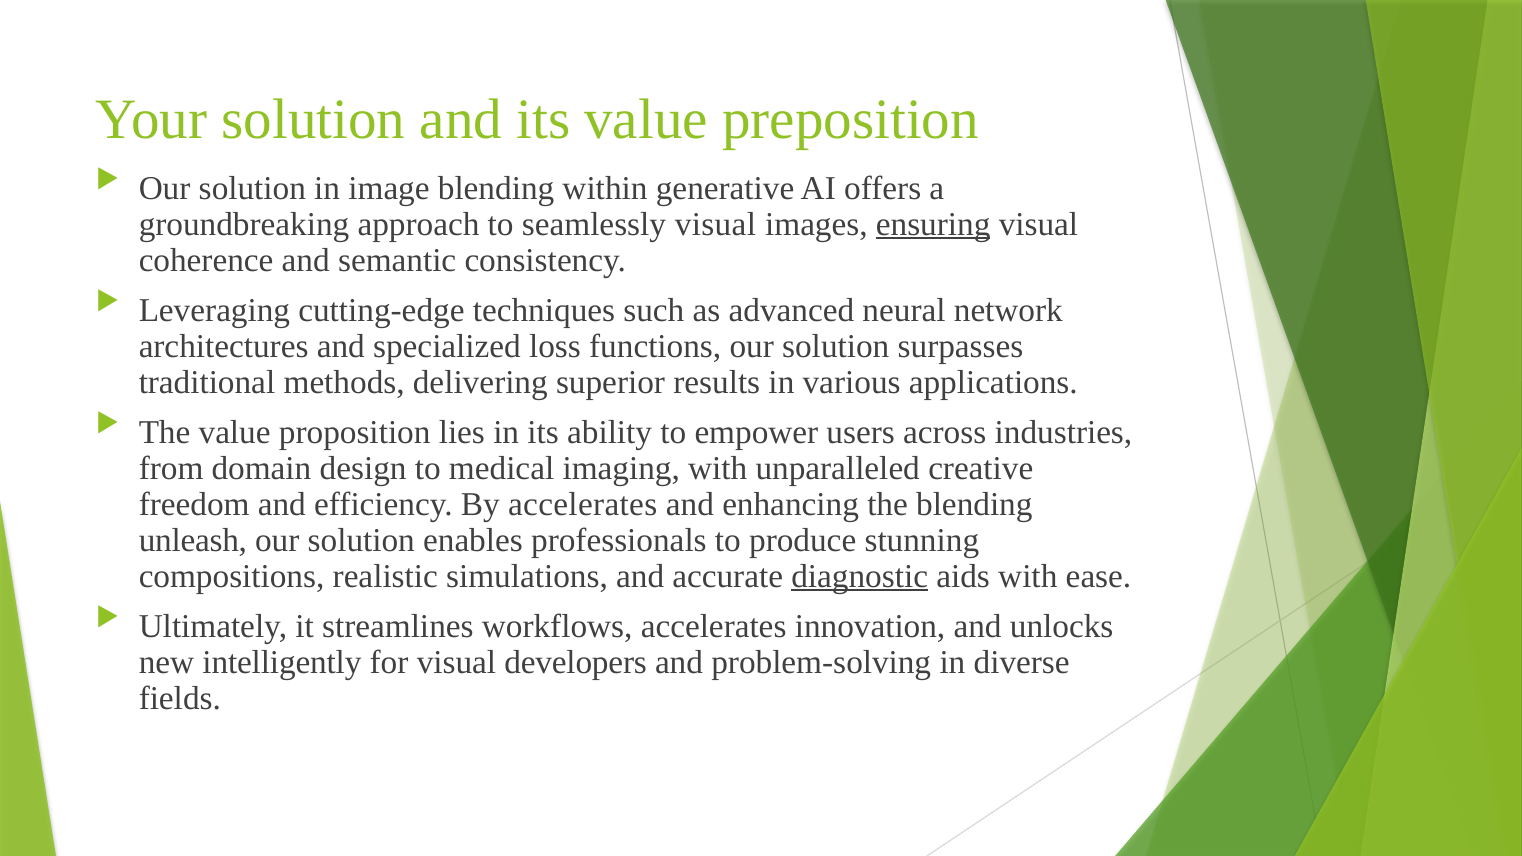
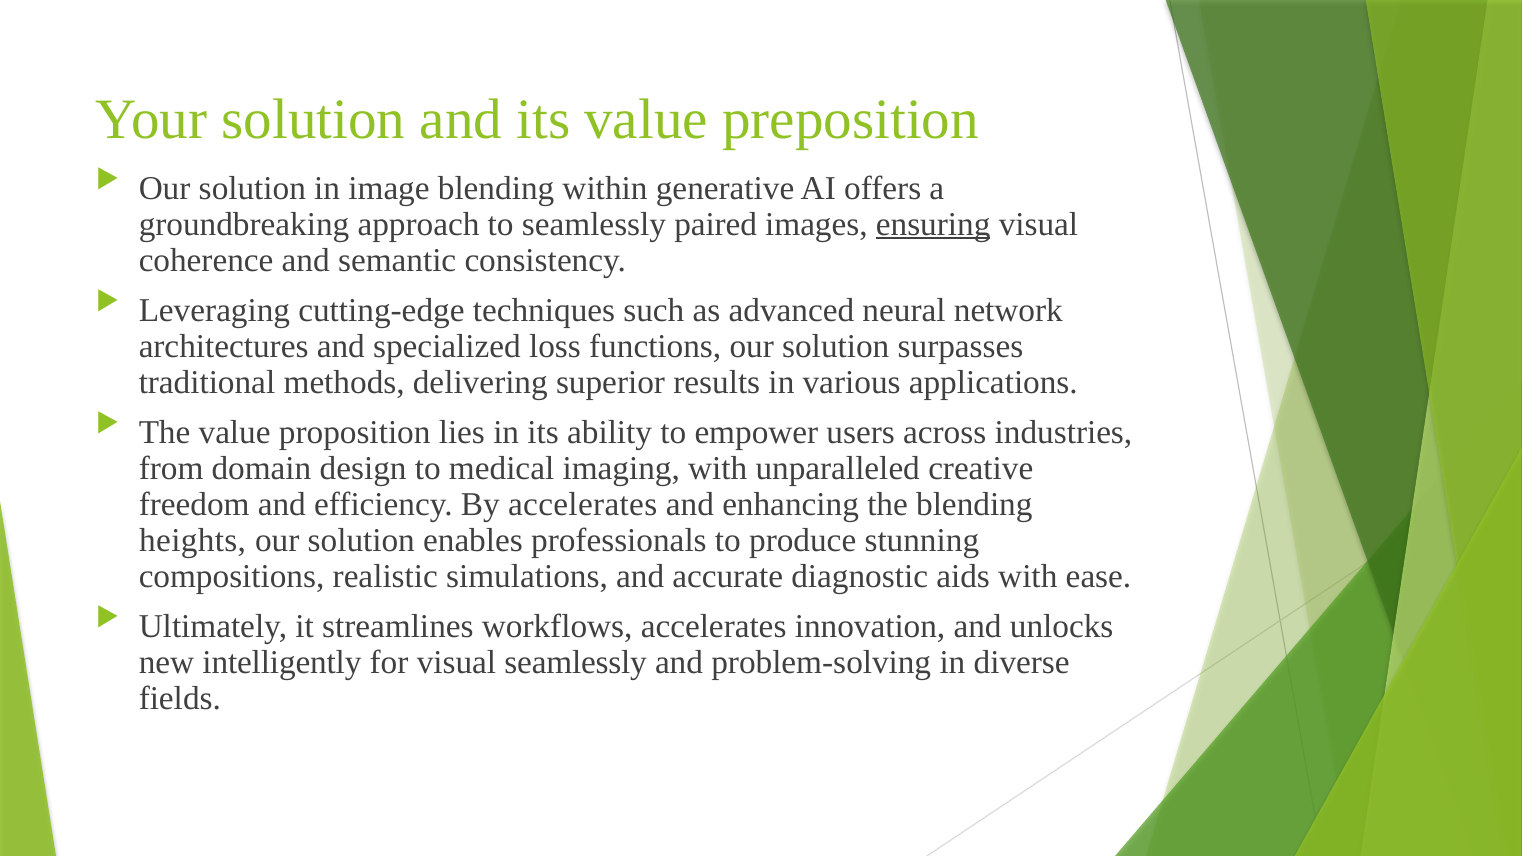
seamlessly visual: visual -> paired (716, 224)
unleash: unleash -> heights (193, 540)
diagnostic underline: present -> none (860, 576)
visual developers: developers -> seamlessly (576, 662)
